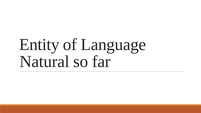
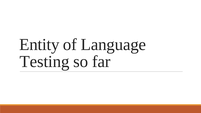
Natural: Natural -> Testing (44, 62)
